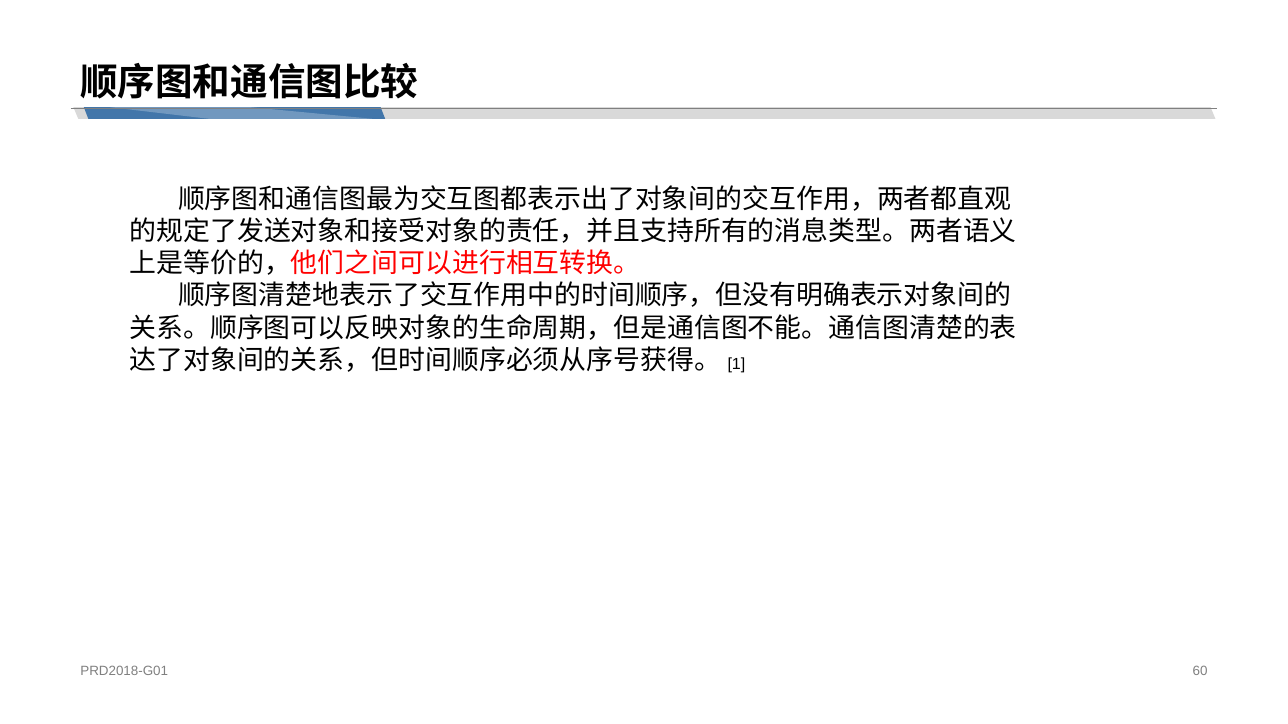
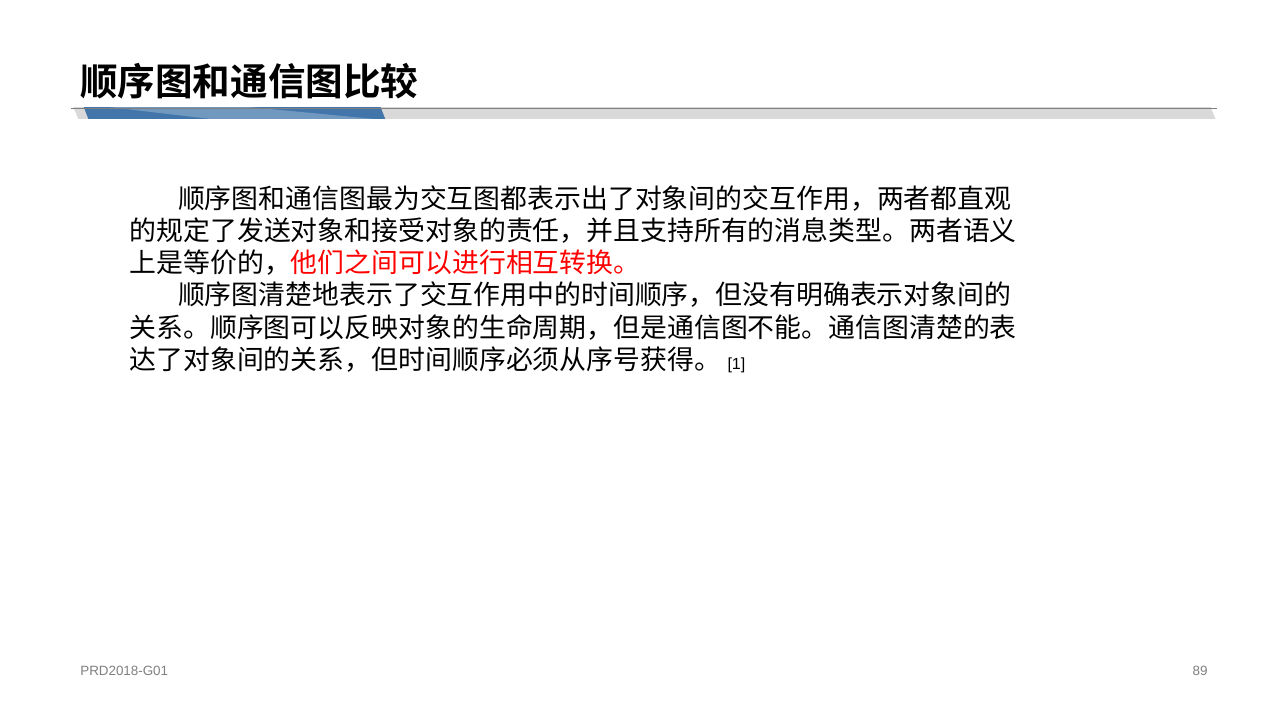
60: 60 -> 89 (1200, 671)
